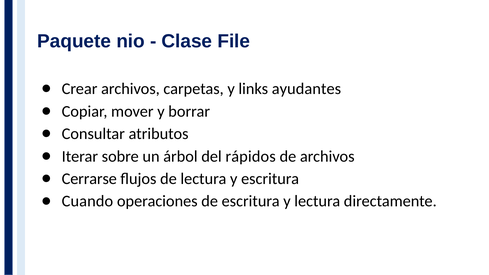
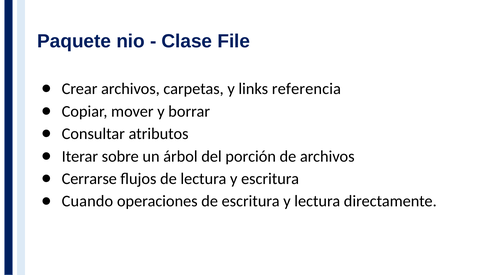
ayudantes: ayudantes -> referencia (306, 89)
rápidos: rápidos -> porción (251, 156)
